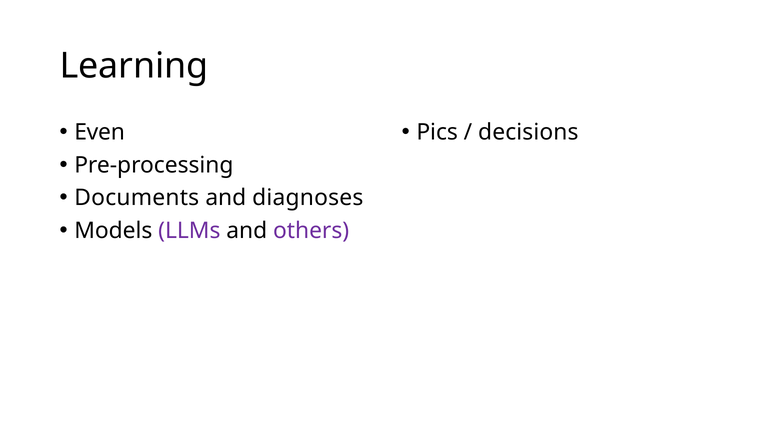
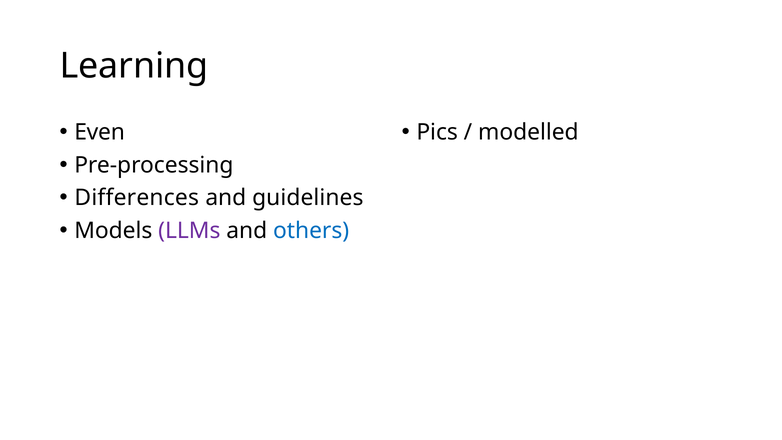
decisions: decisions -> modelled (528, 132)
Documents: Documents -> Differences (137, 198)
diagnoses: diagnoses -> guidelines (308, 198)
others colour: purple -> blue (311, 231)
